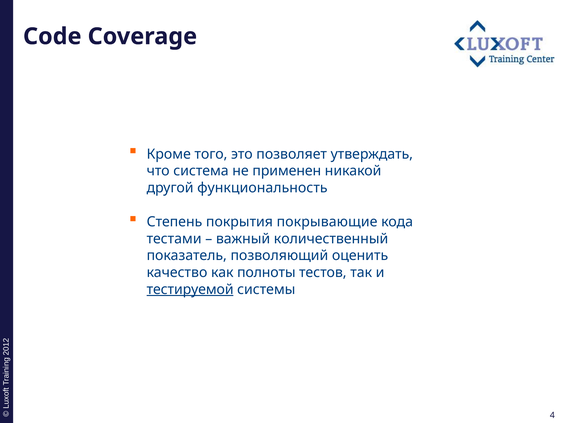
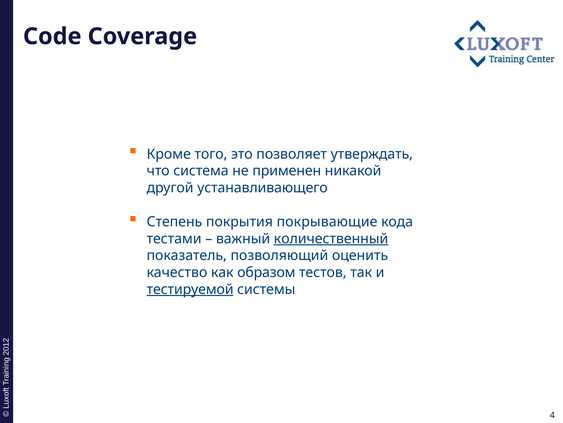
функциональность: функциональность -> устанавливающего (262, 188)
количественный underline: none -> present (331, 238)
полноты: полноты -> образом (266, 272)
